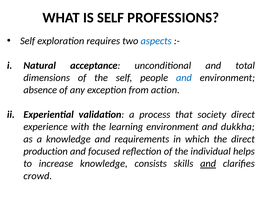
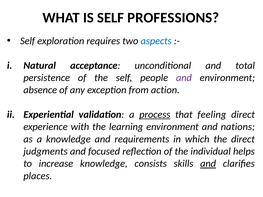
dimensions: dimensions -> persistence (47, 78)
and colour: blue -> purple (184, 78)
process underline: none -> present (155, 115)
society: society -> feeling (212, 115)
dukkha: dukkha -> nations (238, 127)
production: production -> judgments (45, 152)
crowd: crowd -> places (38, 176)
